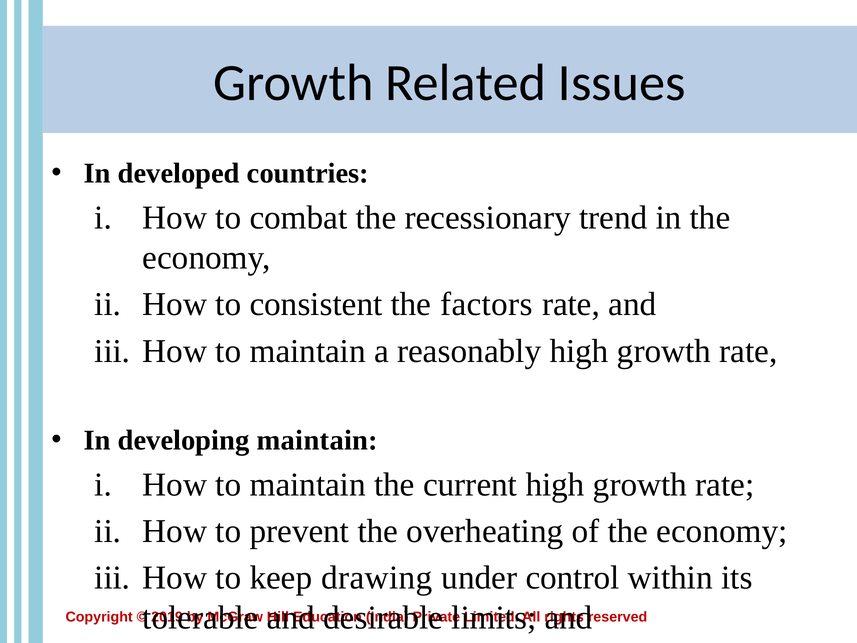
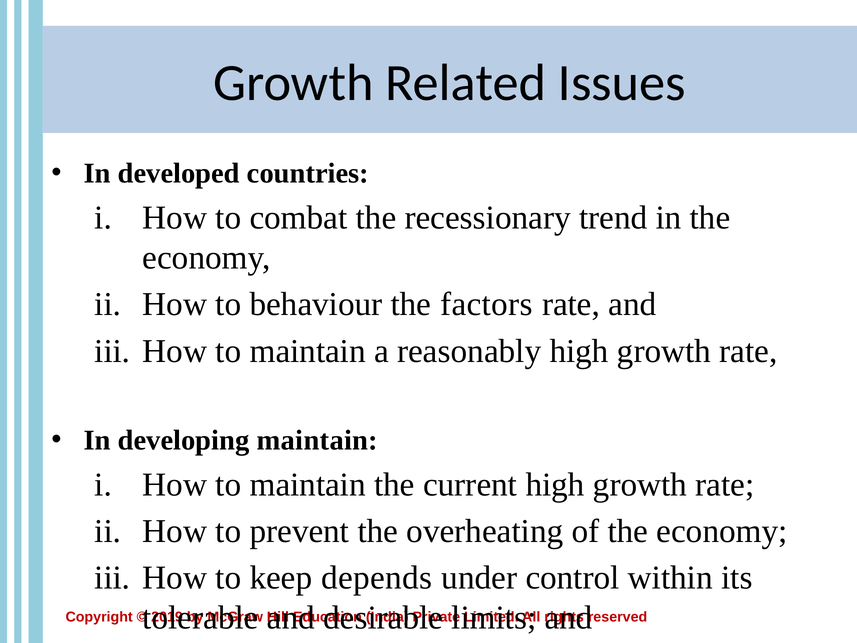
consistent: consistent -> behaviour (316, 304)
drawing: drawing -> depends (377, 578)
